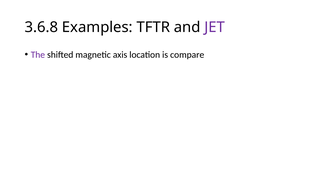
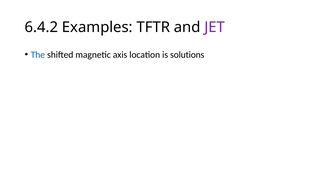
3.6.8: 3.6.8 -> 6.4.2 (41, 27)
The colour: purple -> blue (38, 55)
compare: compare -> solutions (187, 55)
